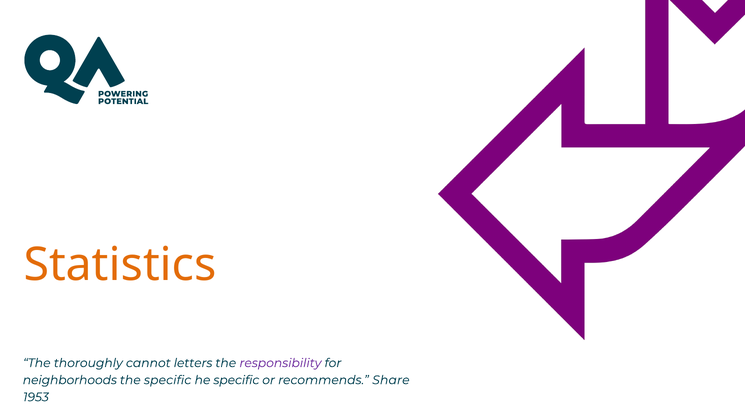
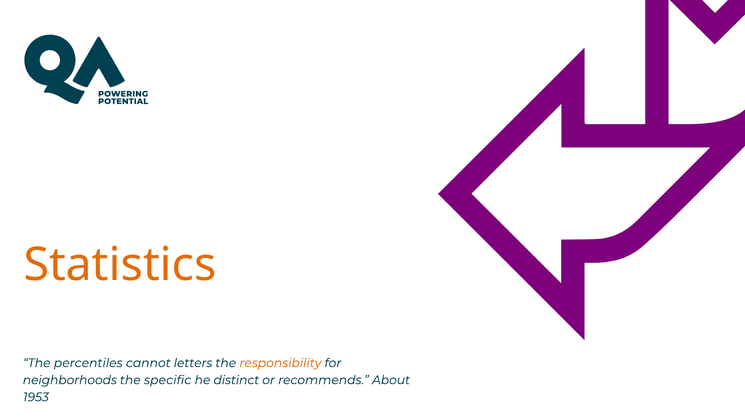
thoroughly: thoroughly -> percentiles (88, 363)
responsibility colour: purple -> orange (280, 363)
he specific: specific -> distinct (236, 380)
Share: Share -> About (391, 380)
